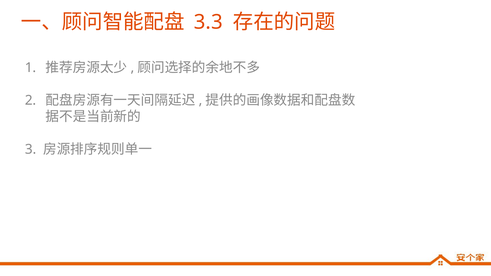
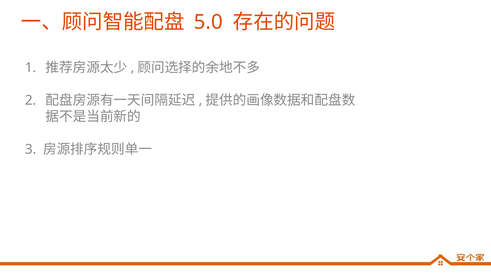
3.3: 3.3 -> 5.0 (208, 22)
